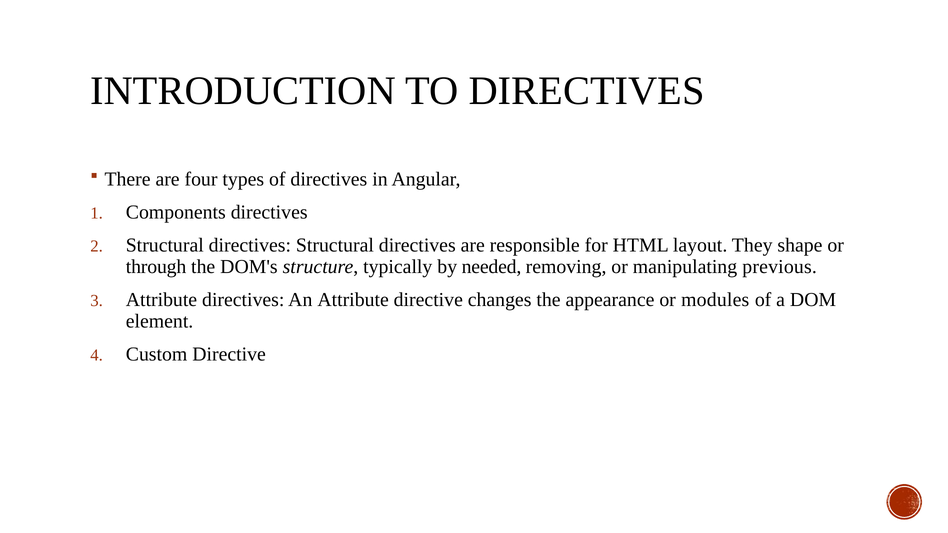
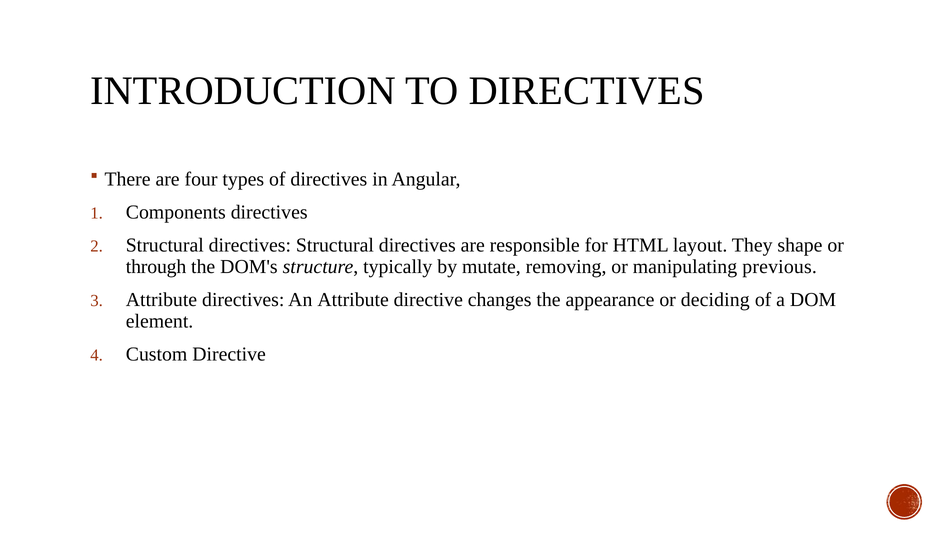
needed: needed -> mutate (491, 267)
modules: modules -> deciding (715, 300)
